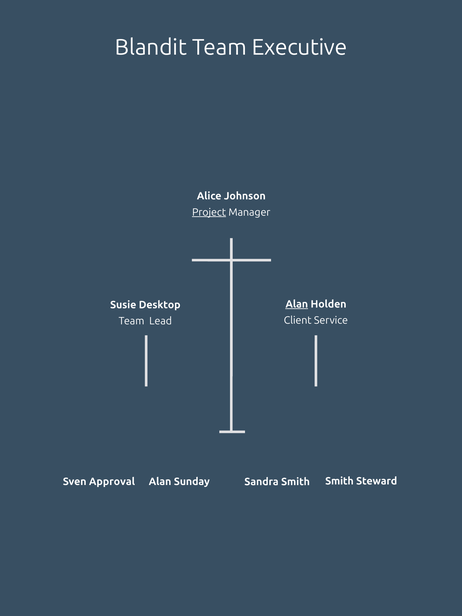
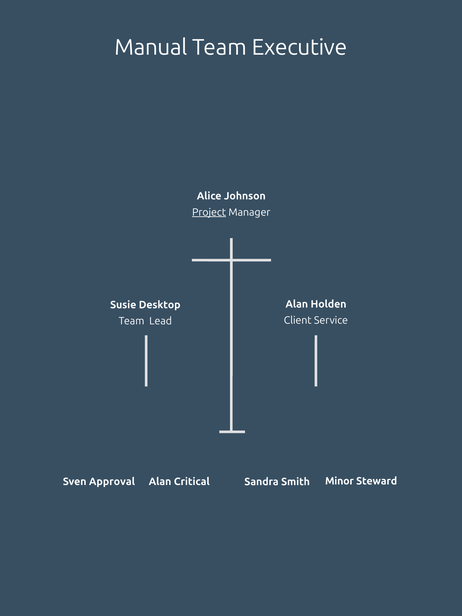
Blandit: Blandit -> Manual (151, 47)
Alan underline: present -> none (297, 304)
Sunday: Sunday -> Critical (192, 482)
Smith Smith: Smith -> Minor (339, 481)
